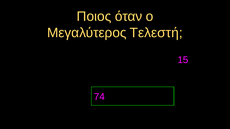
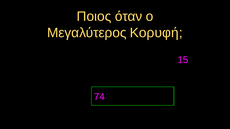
Τελεστή: Τελεστή -> Κορυφή (156, 33)
